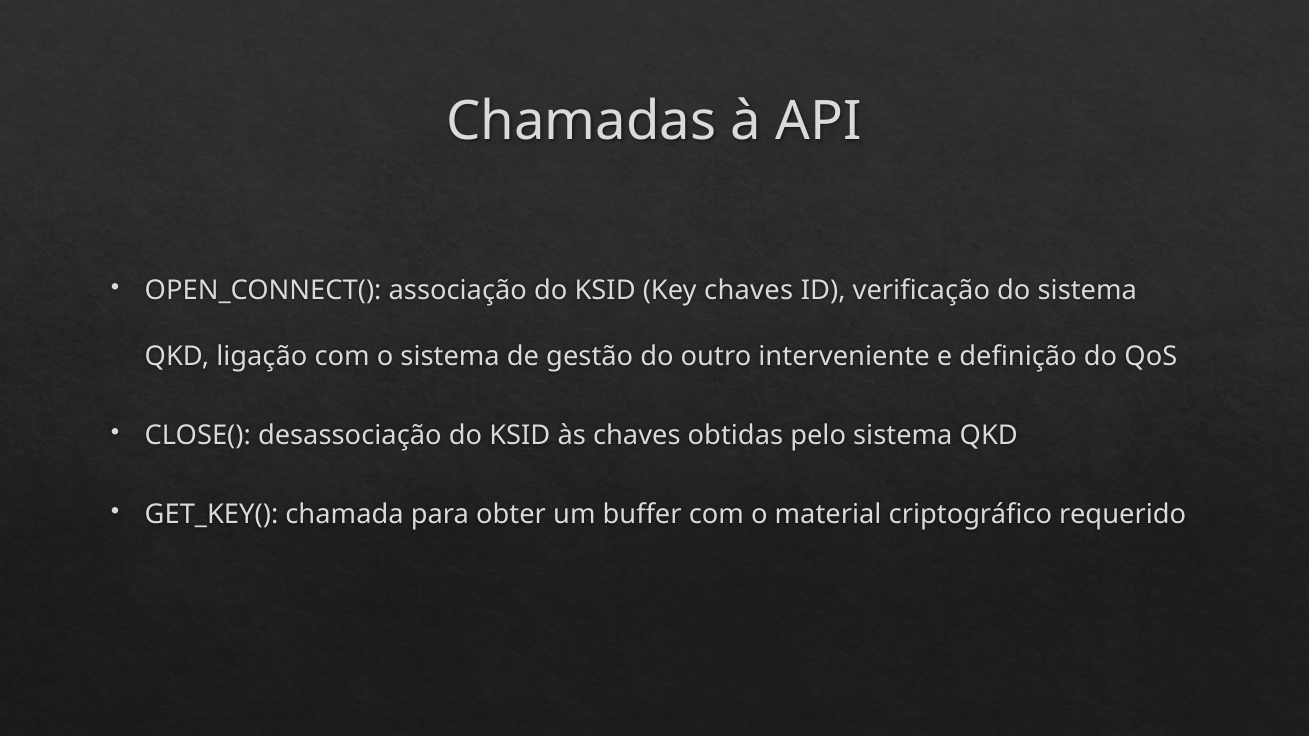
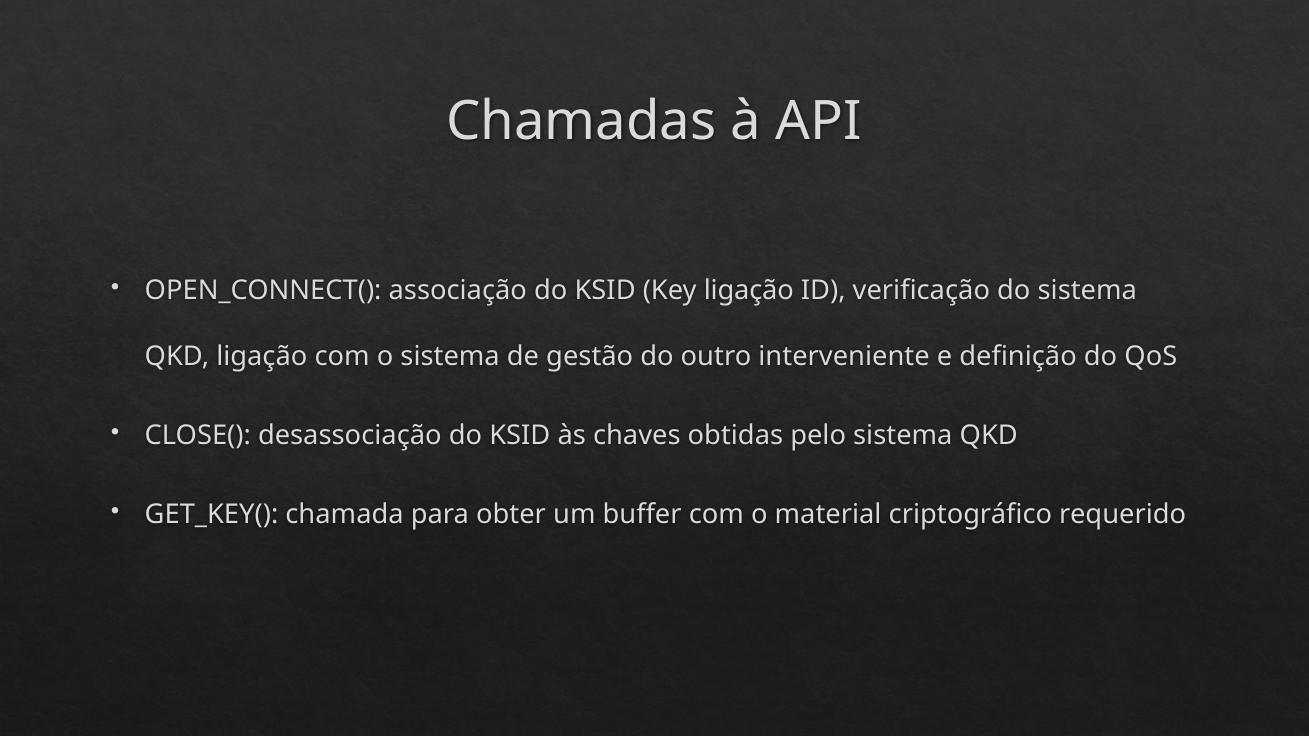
Key chaves: chaves -> ligação (749, 291)
